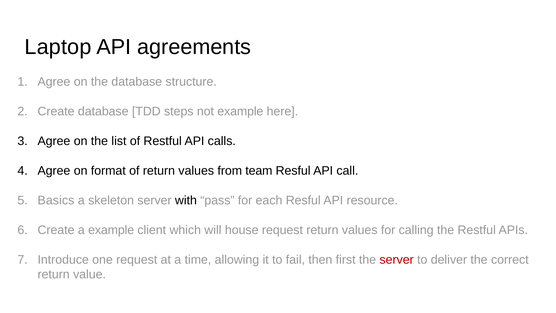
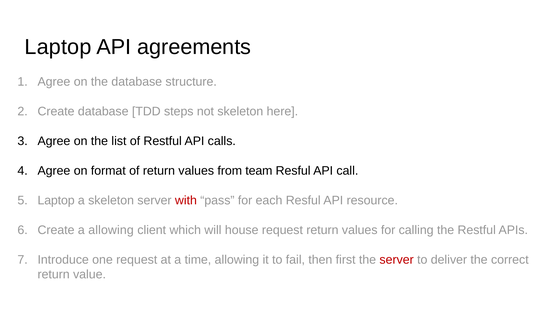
not example: example -> skeleton (240, 111)
Basics: Basics -> Laptop (56, 200)
with colour: black -> red (186, 200)
a example: example -> allowing (111, 230)
